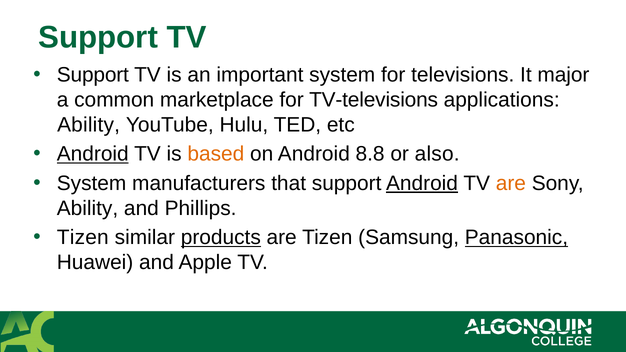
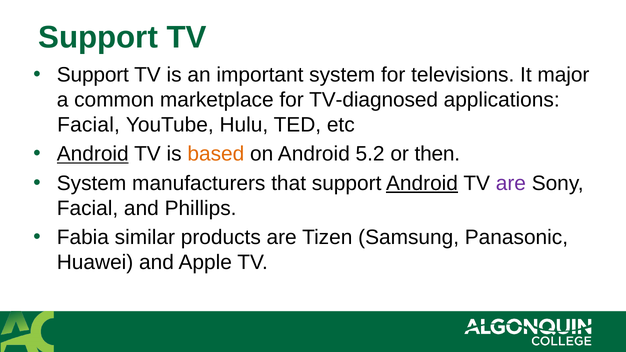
TV-televisions: TV-televisions -> TV-diagnosed (374, 100)
Ability: Ability -> Facial (89, 125)
8.8: 8.8 -> 5.2 (370, 154)
also: also -> then (437, 154)
are colour: orange -> purple (511, 183)
Ability: Ability -> Facial (88, 208)
Tizen: Tizen -> Fabia (83, 238)
products underline: present -> none (221, 238)
Panasonic underline: present -> none (516, 238)
